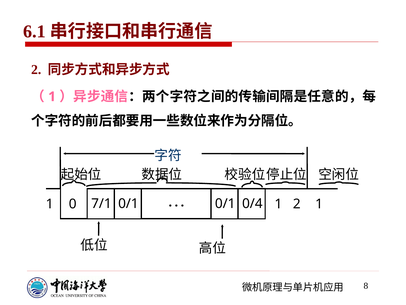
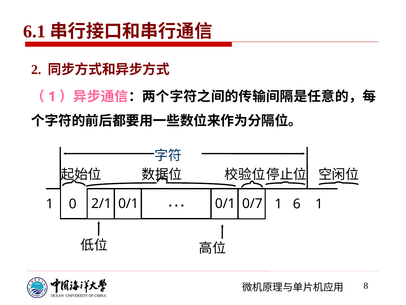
7/1: 7/1 -> 2/1 (101, 203)
0/4: 0/4 -> 0/7 (252, 203)
1 2: 2 -> 6 (297, 204)
